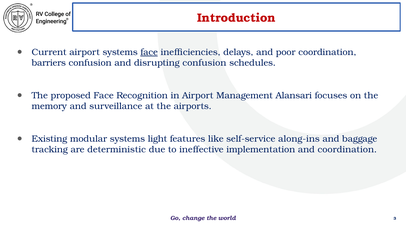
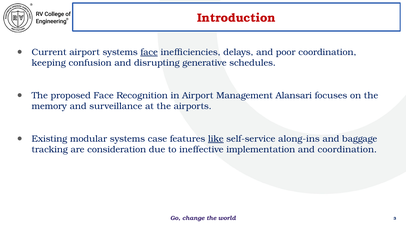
barriers: barriers -> keeping (49, 63)
disrupting confusion: confusion -> generative (204, 63)
light: light -> case (157, 138)
like underline: none -> present (216, 138)
deterministic: deterministic -> consideration (117, 149)
